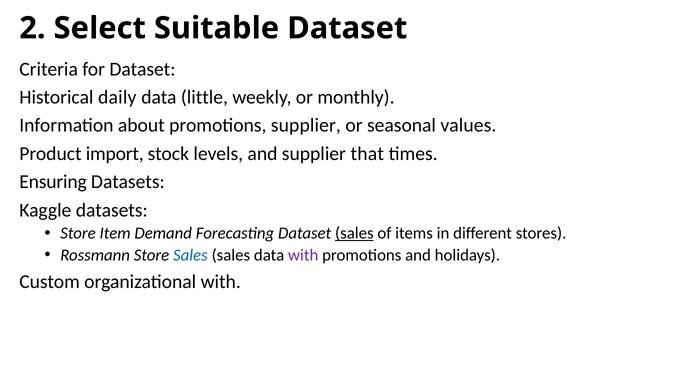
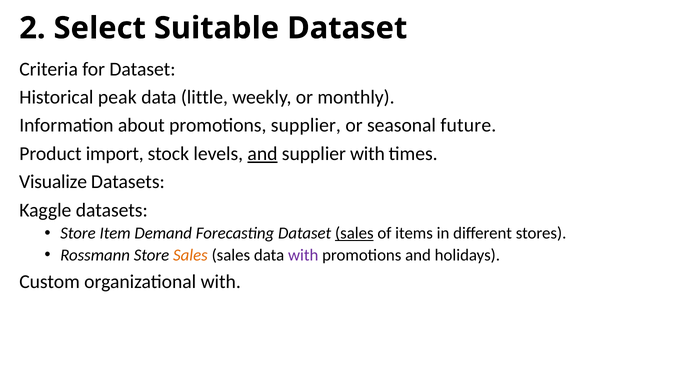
daily: daily -> peak (117, 97)
values: values -> future (468, 125)
and underline: none -> present (262, 154)
supplier that: that -> with (367, 154)
Ensuring: Ensuring -> Visualize (53, 182)
Sales colour: blue -> orange (190, 255)
